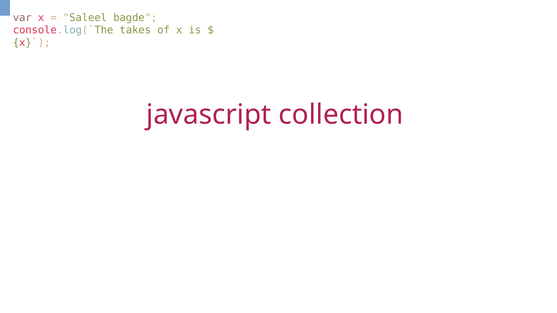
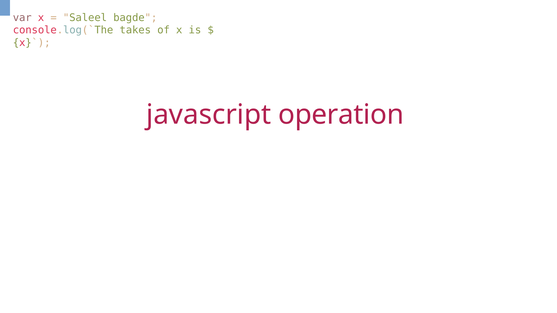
collection: collection -> operation (341, 115)
